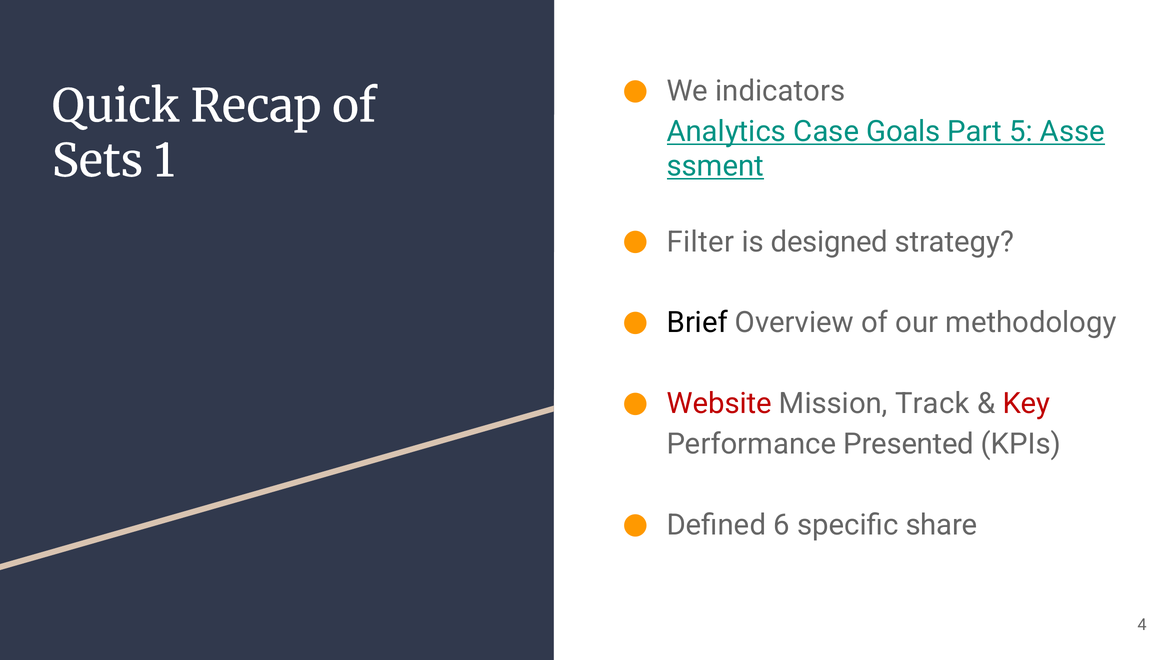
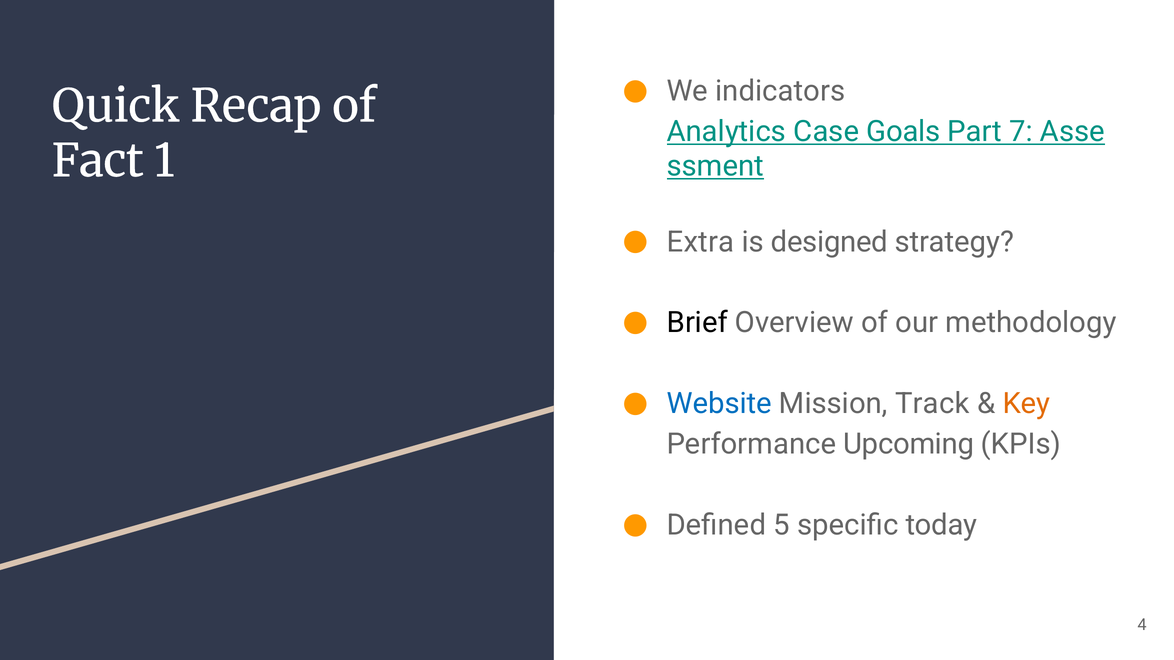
5: 5 -> 7 (1021, 132)
Sets: Sets -> Fact (98, 161)
Filter: Filter -> Extra (701, 242)
Website colour: red -> blue (719, 404)
Key colour: red -> orange (1026, 404)
Presented: Presented -> Upcoming (909, 444)
6: 6 -> 5 (782, 525)
share: share -> today (941, 525)
